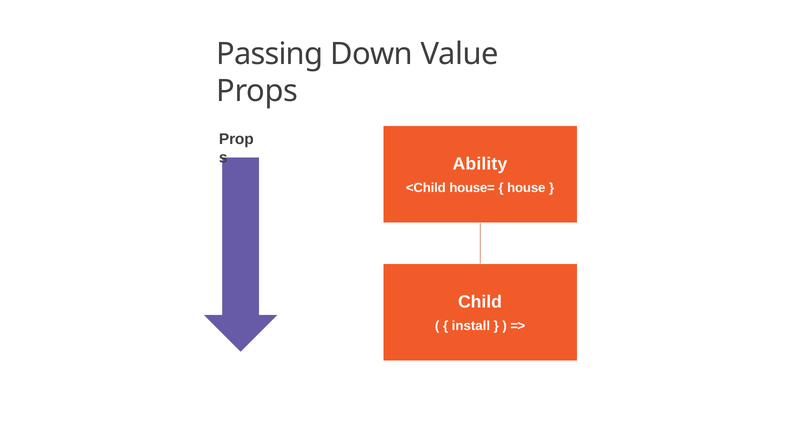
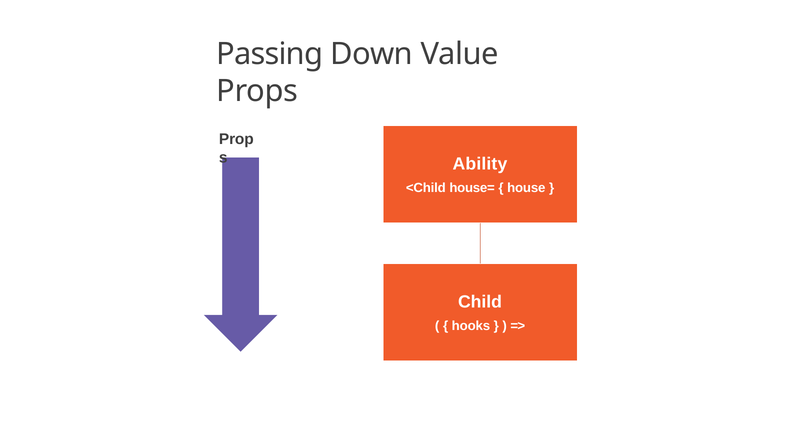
install: install -> hooks (471, 326)
